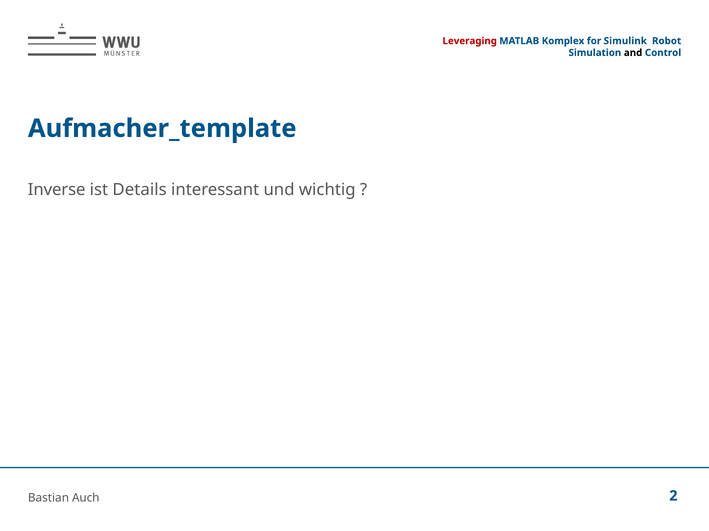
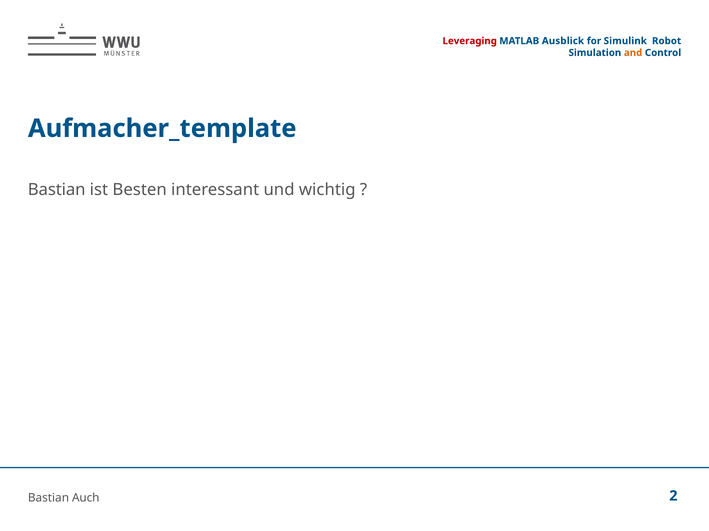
Komplex: Komplex -> Ausblick (563, 41)
and colour: black -> orange (633, 53)
Inverse: Inverse -> Bastian (57, 190)
Details: Details -> Besten (140, 190)
